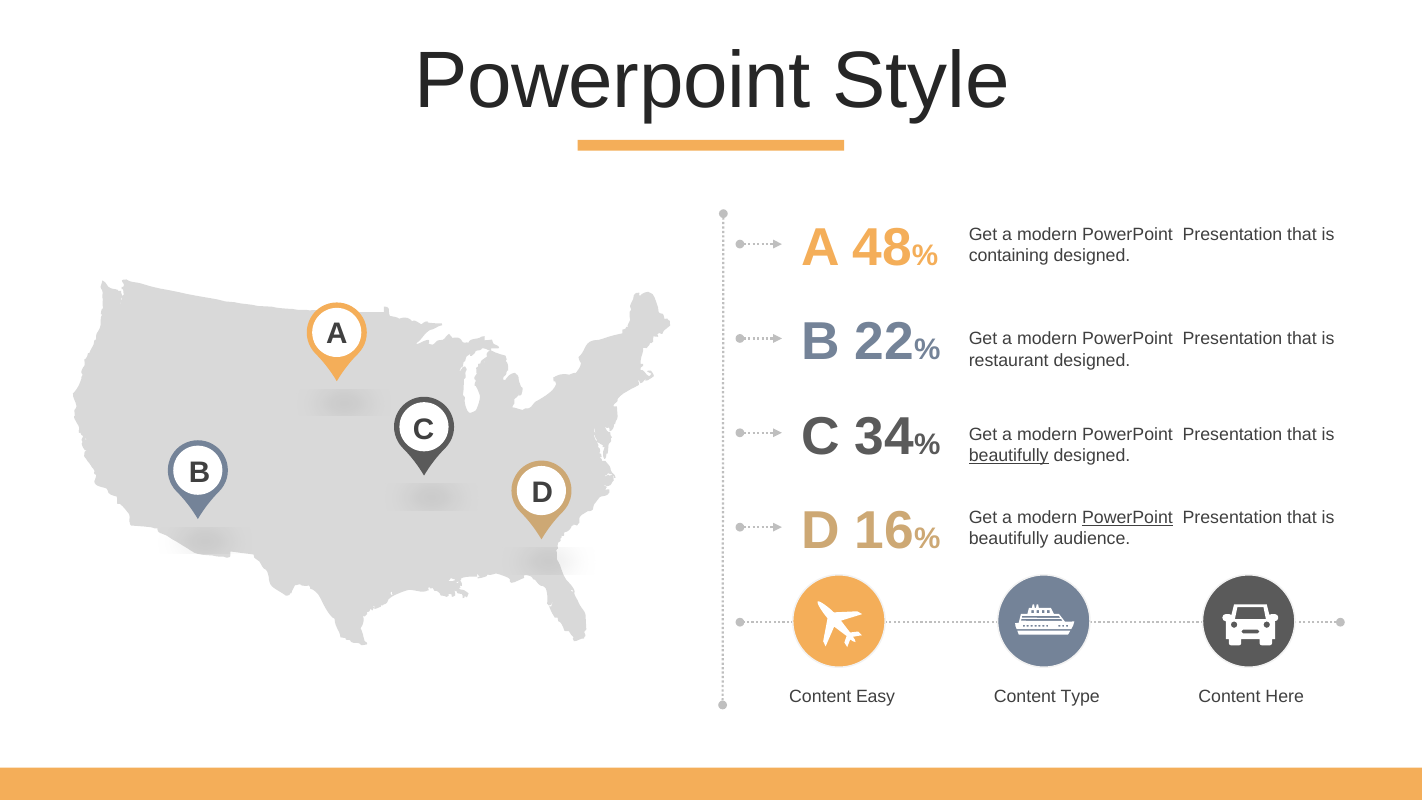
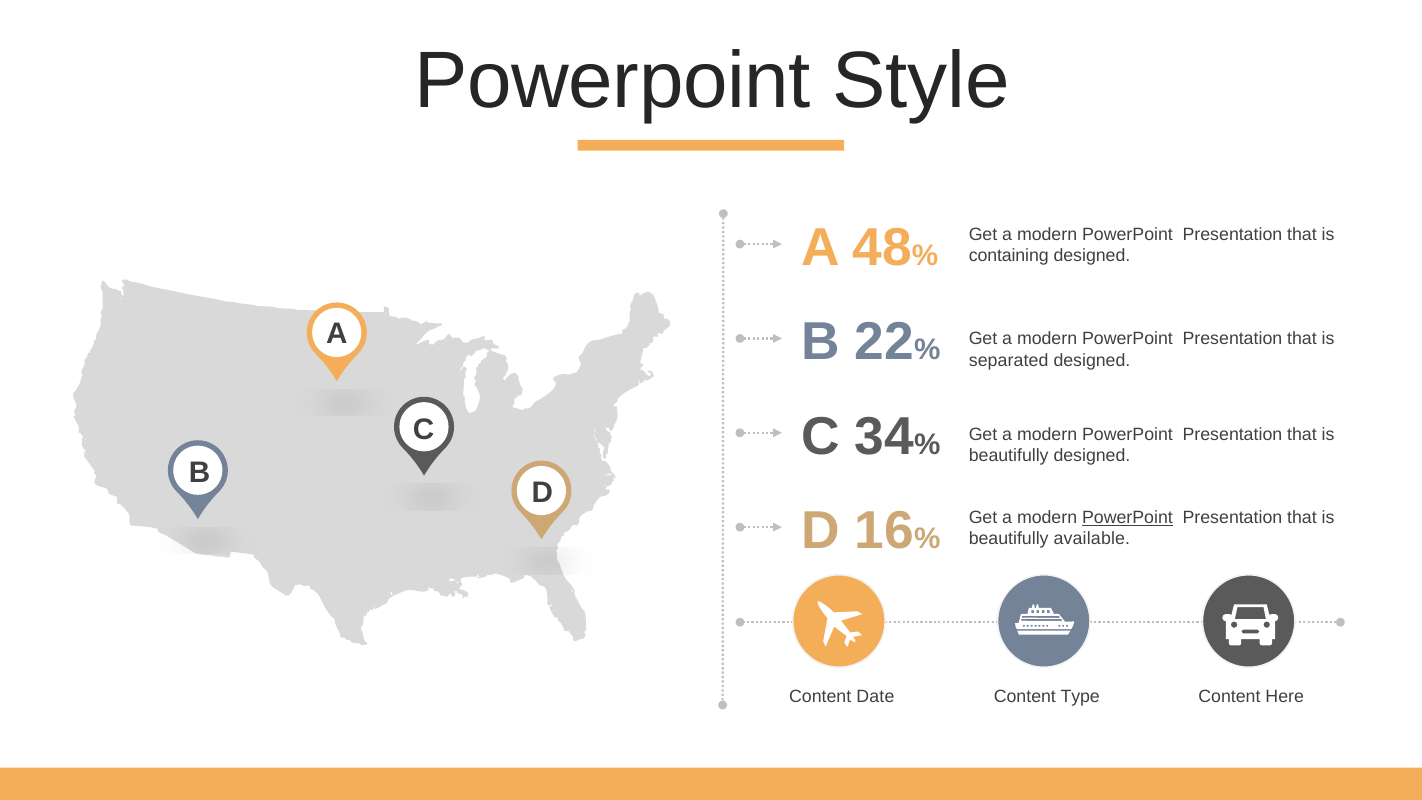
restaurant: restaurant -> separated (1009, 360)
beautifully underline: present -> none (1009, 456)
audience: audience -> available (1092, 539)
Easy: Easy -> Date (875, 696)
